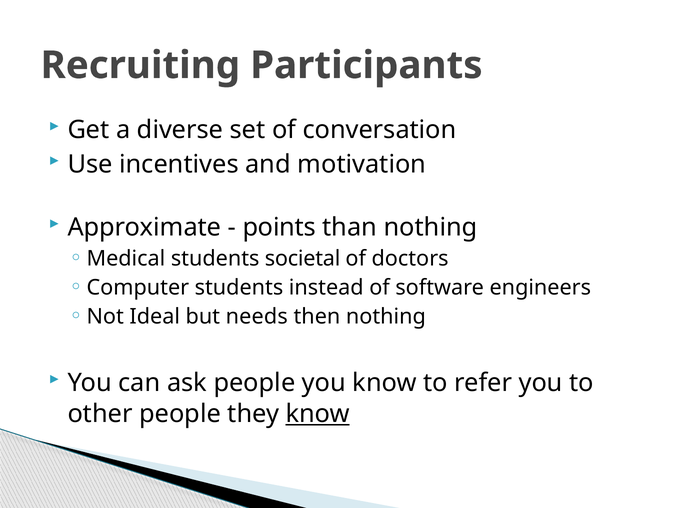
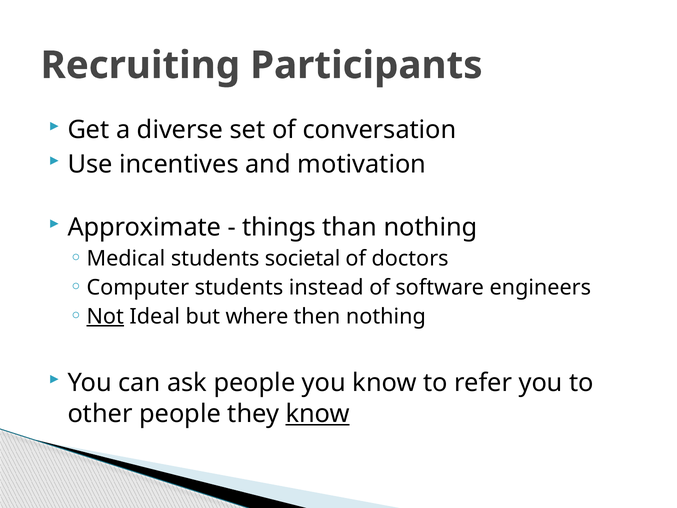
points: points -> things (279, 228)
Not underline: none -> present (105, 316)
needs: needs -> where (257, 316)
